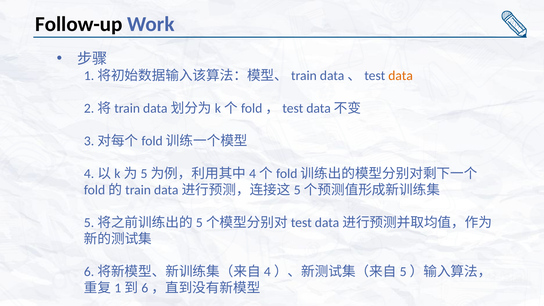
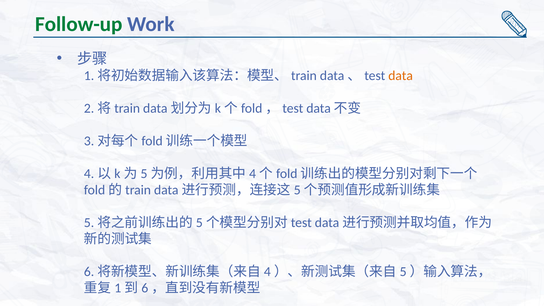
Follow-up colour: black -> green (79, 24)
